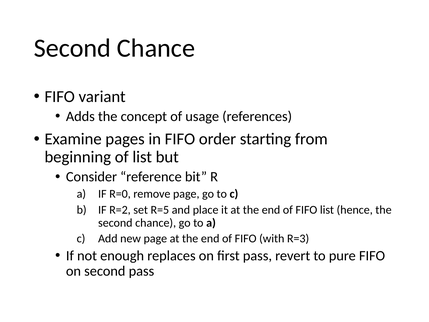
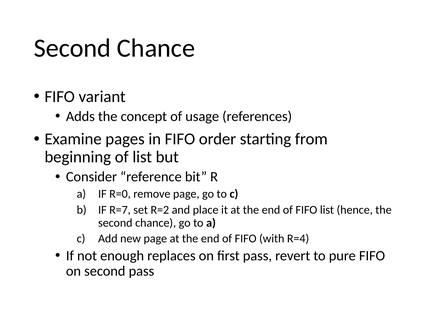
R=2: R=2 -> R=7 (120, 210)
R=5: R=5 -> R=2 (160, 210)
R=3: R=3 -> R=4 (298, 239)
